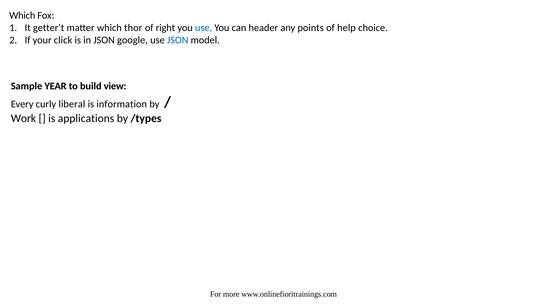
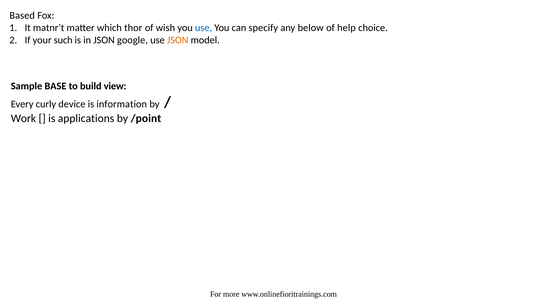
Which: Which -> Based (22, 15)
getter’t: getter’t -> matnr’t (49, 28)
right: right -> wish (165, 28)
header: header -> specify (263, 28)
points: points -> below (311, 28)
click: click -> such (63, 40)
JSON colour: blue -> orange (178, 40)
YEAR: YEAR -> BASE (55, 86)
liberal: liberal -> device (72, 104)
/types: /types -> /point (146, 118)
